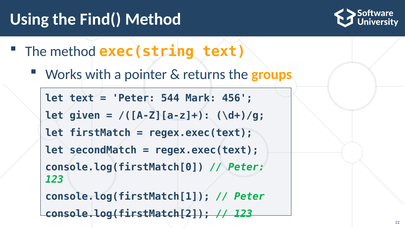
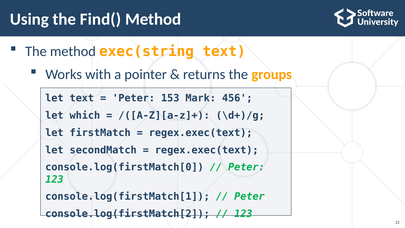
544: 544 -> 153 (170, 98)
given: given -> which (85, 115)
